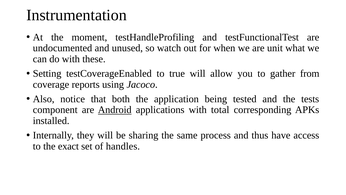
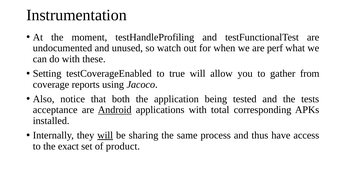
unit: unit -> perf (275, 48)
component: component -> acceptance (55, 110)
will underline: none -> present (105, 135)
handles: handles -> product (123, 146)
